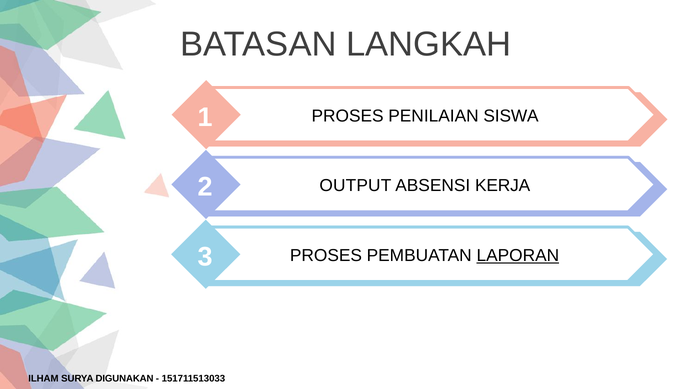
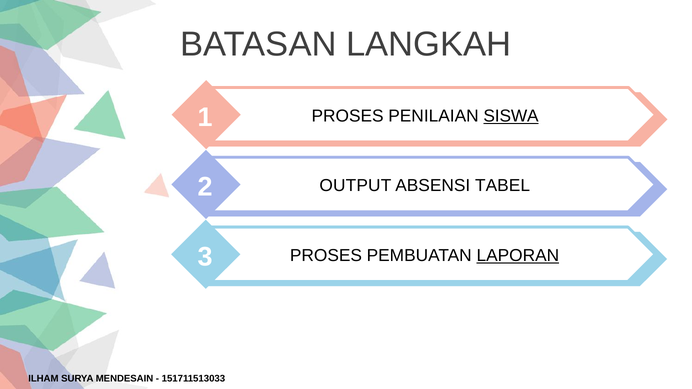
SISWA underline: none -> present (511, 116)
KERJA: KERJA -> TABEL (503, 186)
DIGUNAKAN: DIGUNAKAN -> MENDESAIN (125, 379)
